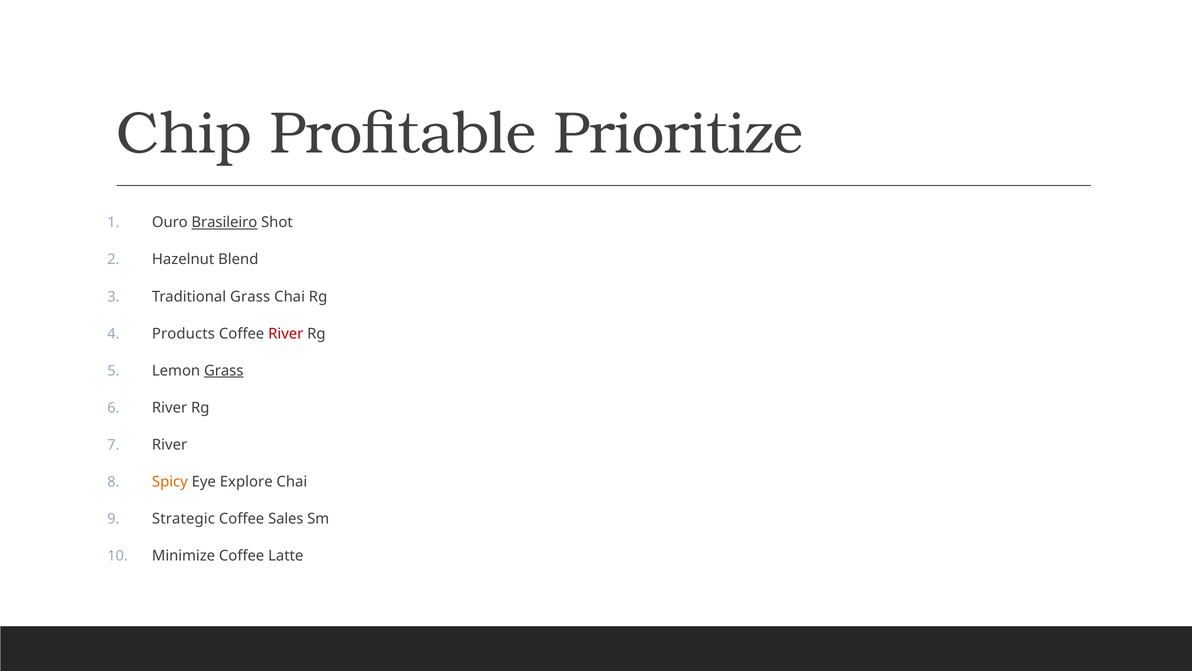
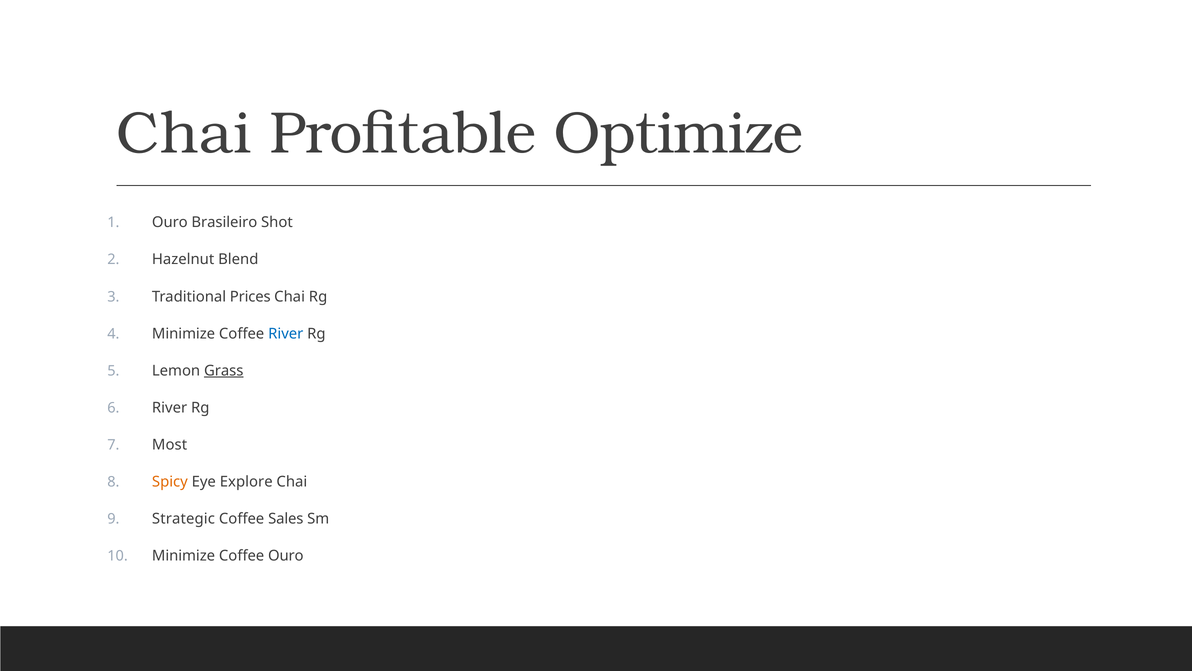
Chip: Chip -> Chai (184, 133)
Prioritize: Prioritize -> Optimize (678, 133)
Brasileiro underline: present -> none (224, 222)
Traditional Grass: Grass -> Prices (250, 296)
Products: Products -> Minimize (184, 333)
River colour: red -> blue (286, 333)
River: River -> Most (170, 444)
Coffee Latte: Latte -> Ouro (286, 556)
